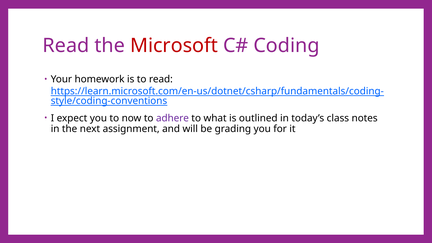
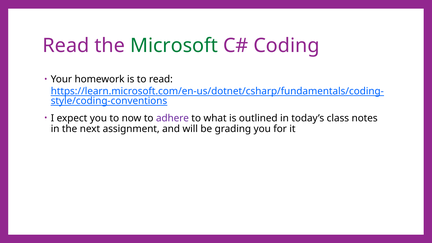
Microsoft colour: red -> green (174, 46)
